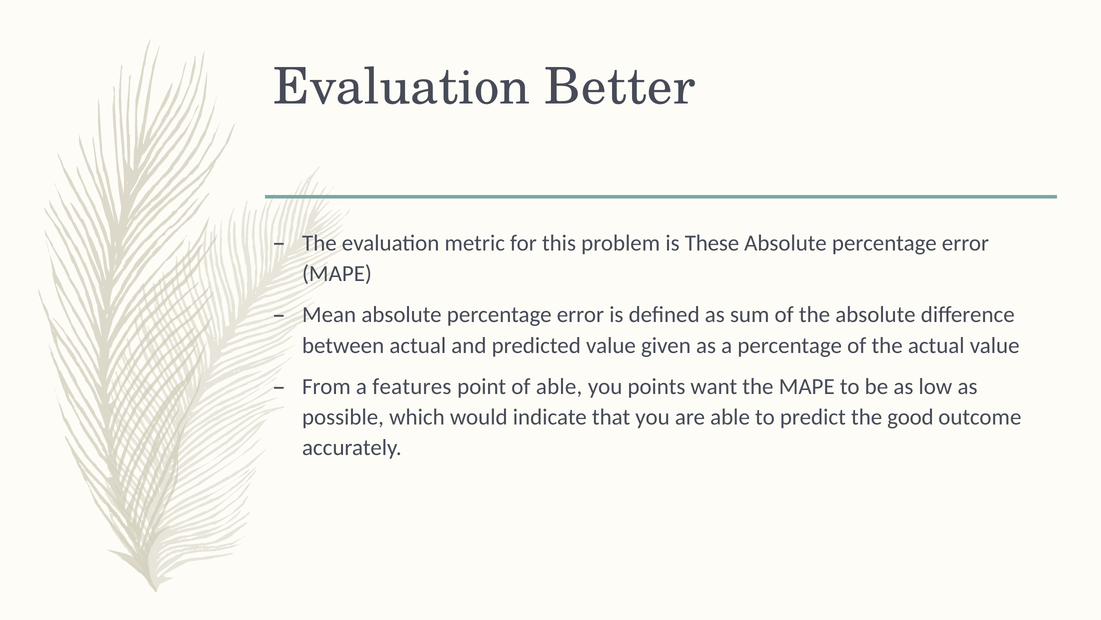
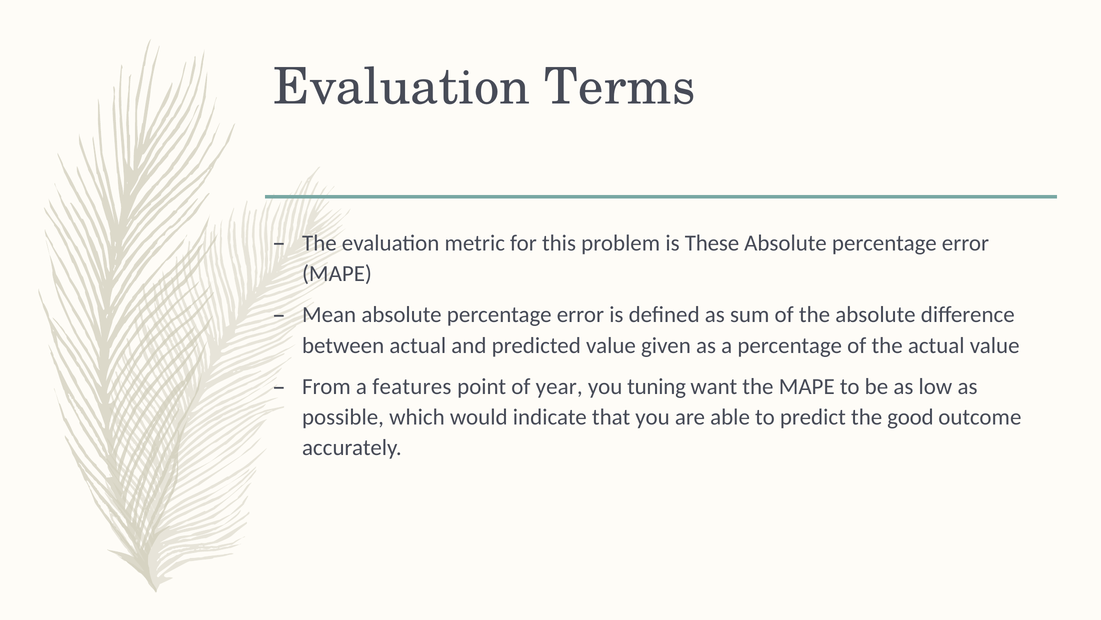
Better: Better -> Terms (620, 87)
of able: able -> year (559, 386)
points: points -> tuning (657, 386)
